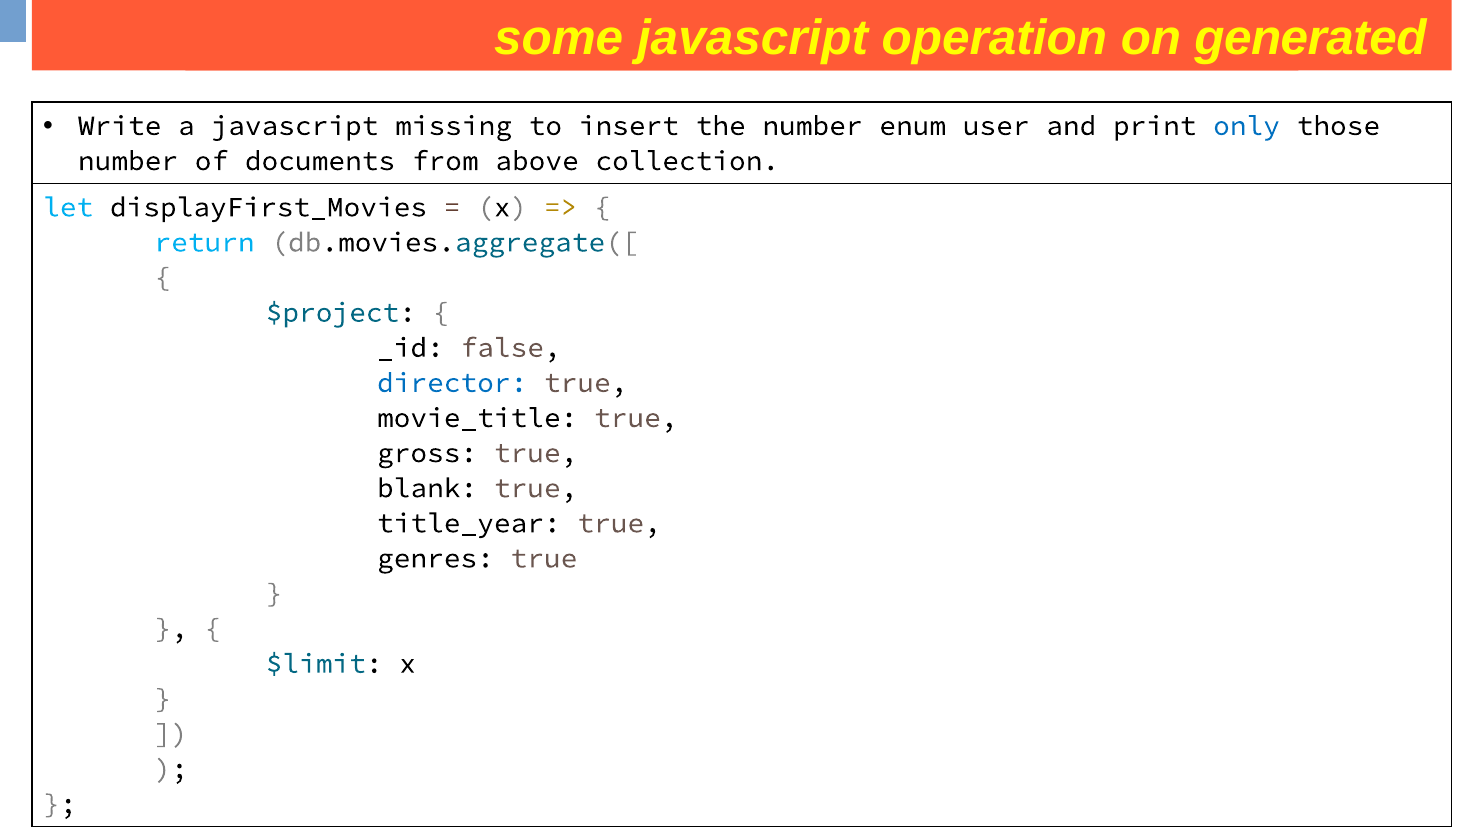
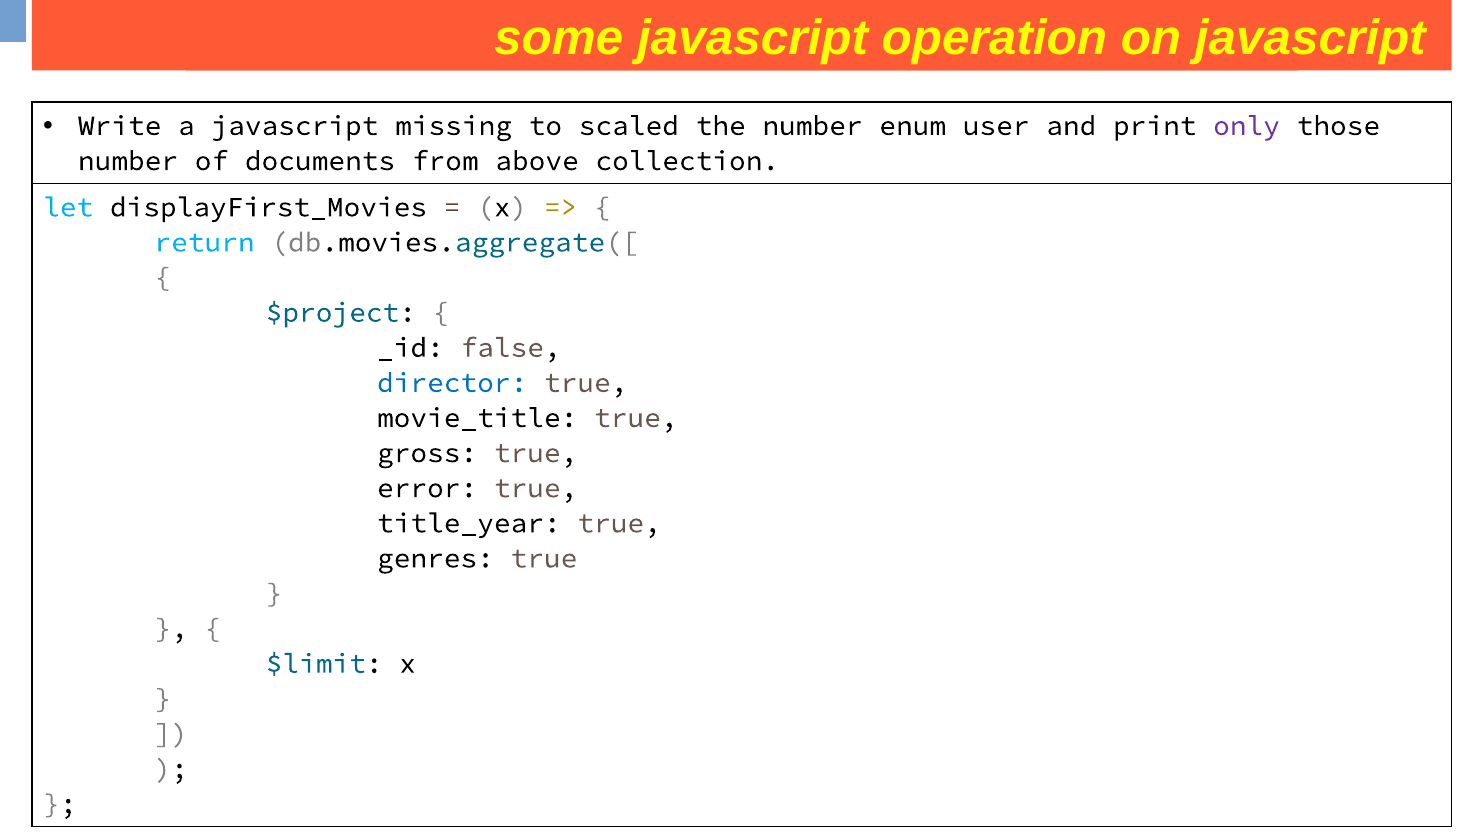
generated: generated -> javascript (1310, 39)
insert: insert -> scaled (629, 126)
only colour: blue -> purple (1247, 126)
blank: blank -> error (427, 488)
